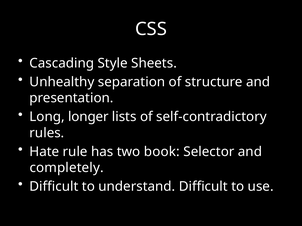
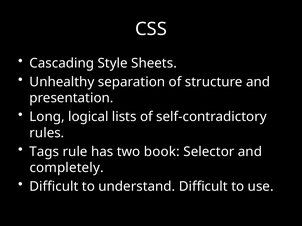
longer: longer -> logical (88, 117)
Hate: Hate -> Tags (44, 152)
